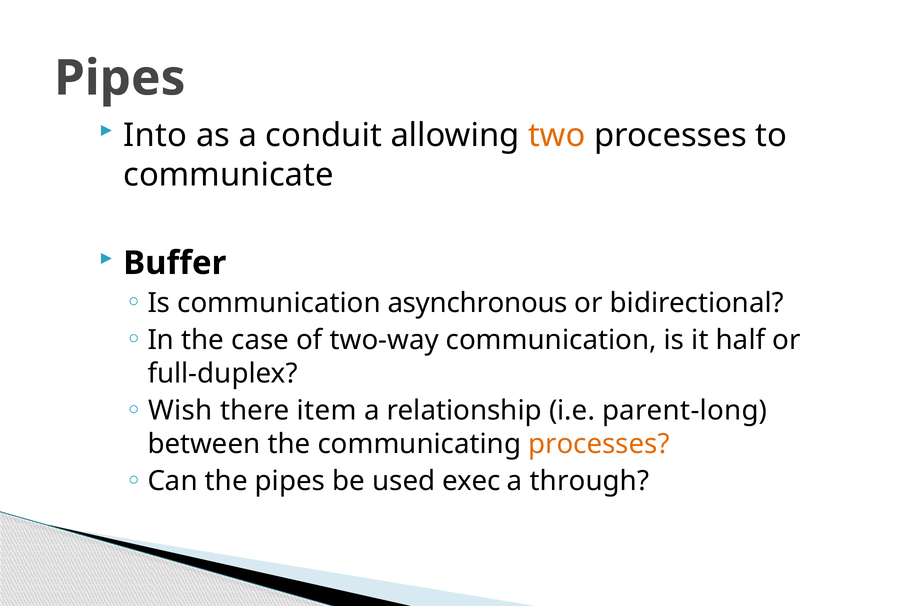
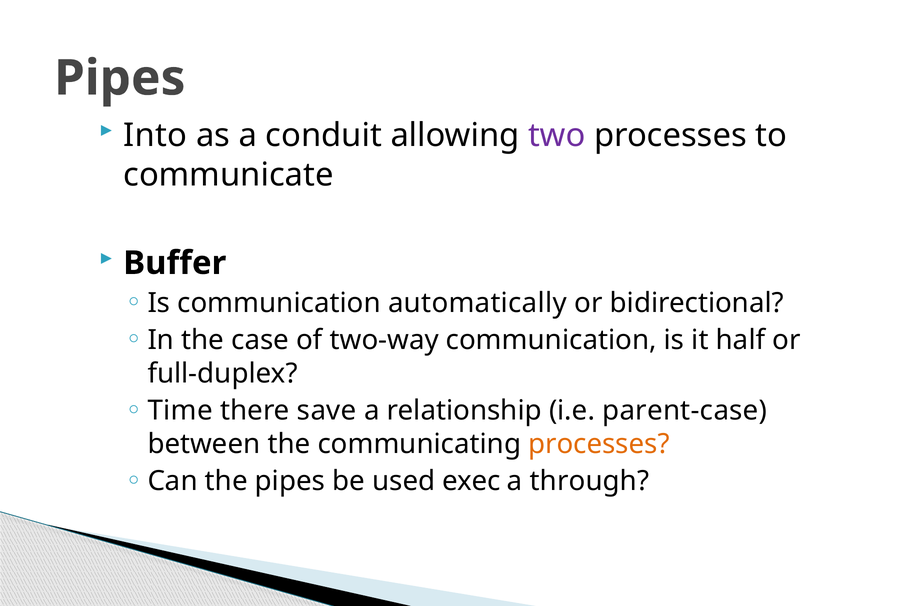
two colour: orange -> purple (557, 135)
asynchronous: asynchronous -> automatically (477, 303)
Wish: Wish -> Time (180, 410)
item: item -> save (327, 410)
parent-long: parent-long -> parent-case (685, 410)
